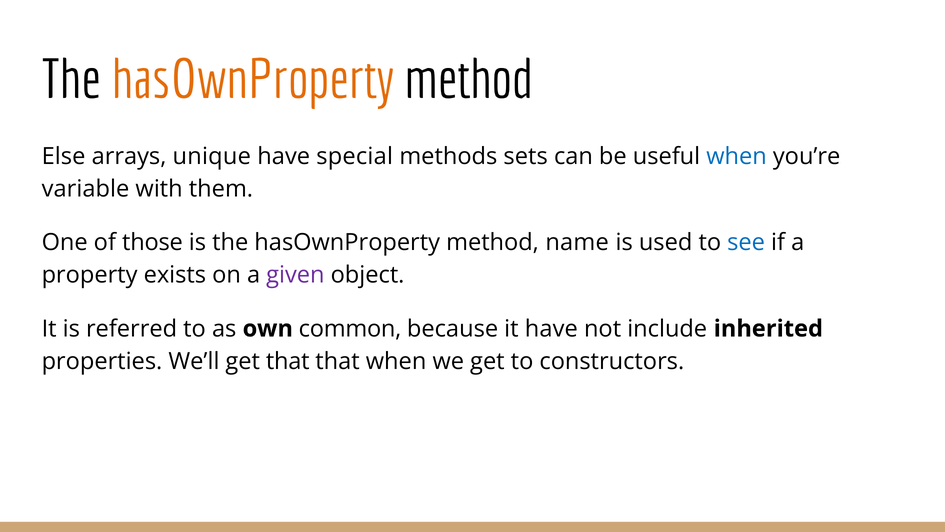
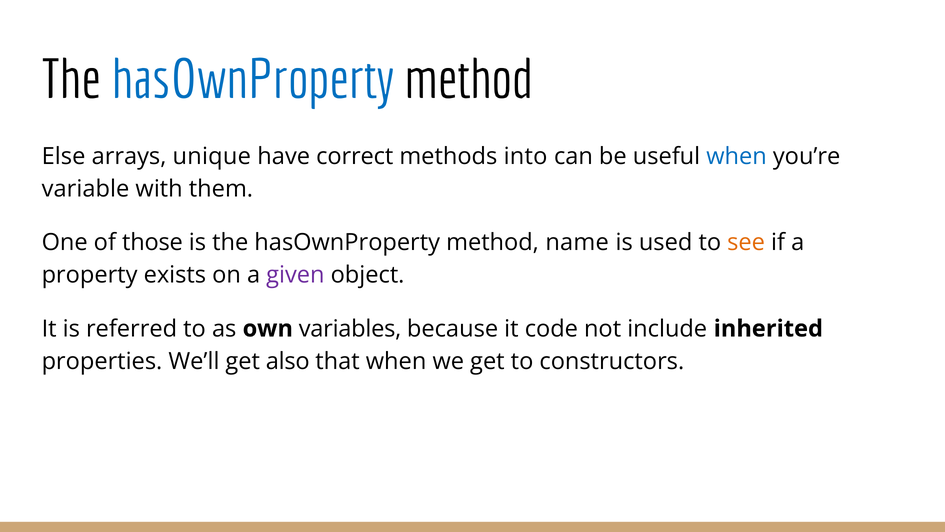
hasOwnProperty colour: orange -> blue (253, 80)
special: special -> correct (355, 156)
sets: sets -> into (526, 156)
see colour: blue -> orange (746, 242)
common: common -> variables (350, 328)
it have: have -> code (551, 328)
get that: that -> also (288, 361)
